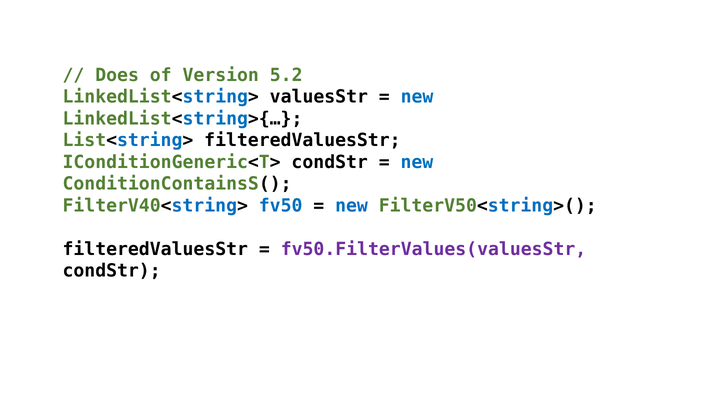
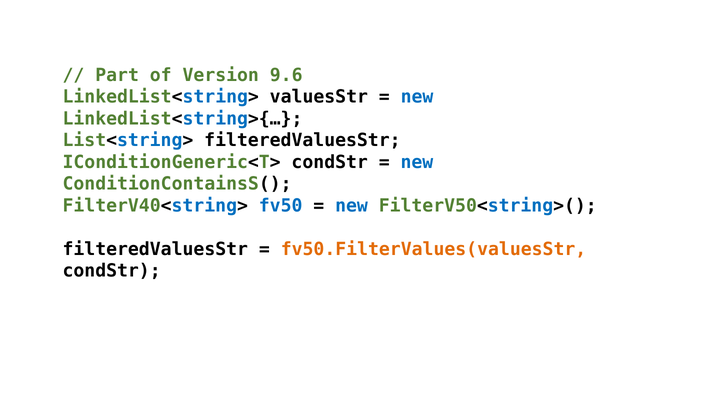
Does: Does -> Part (117, 75)
5.2: 5.2 -> 9.6 (286, 75)
fv50.FilterValues(valuesStr colour: purple -> orange (434, 249)
